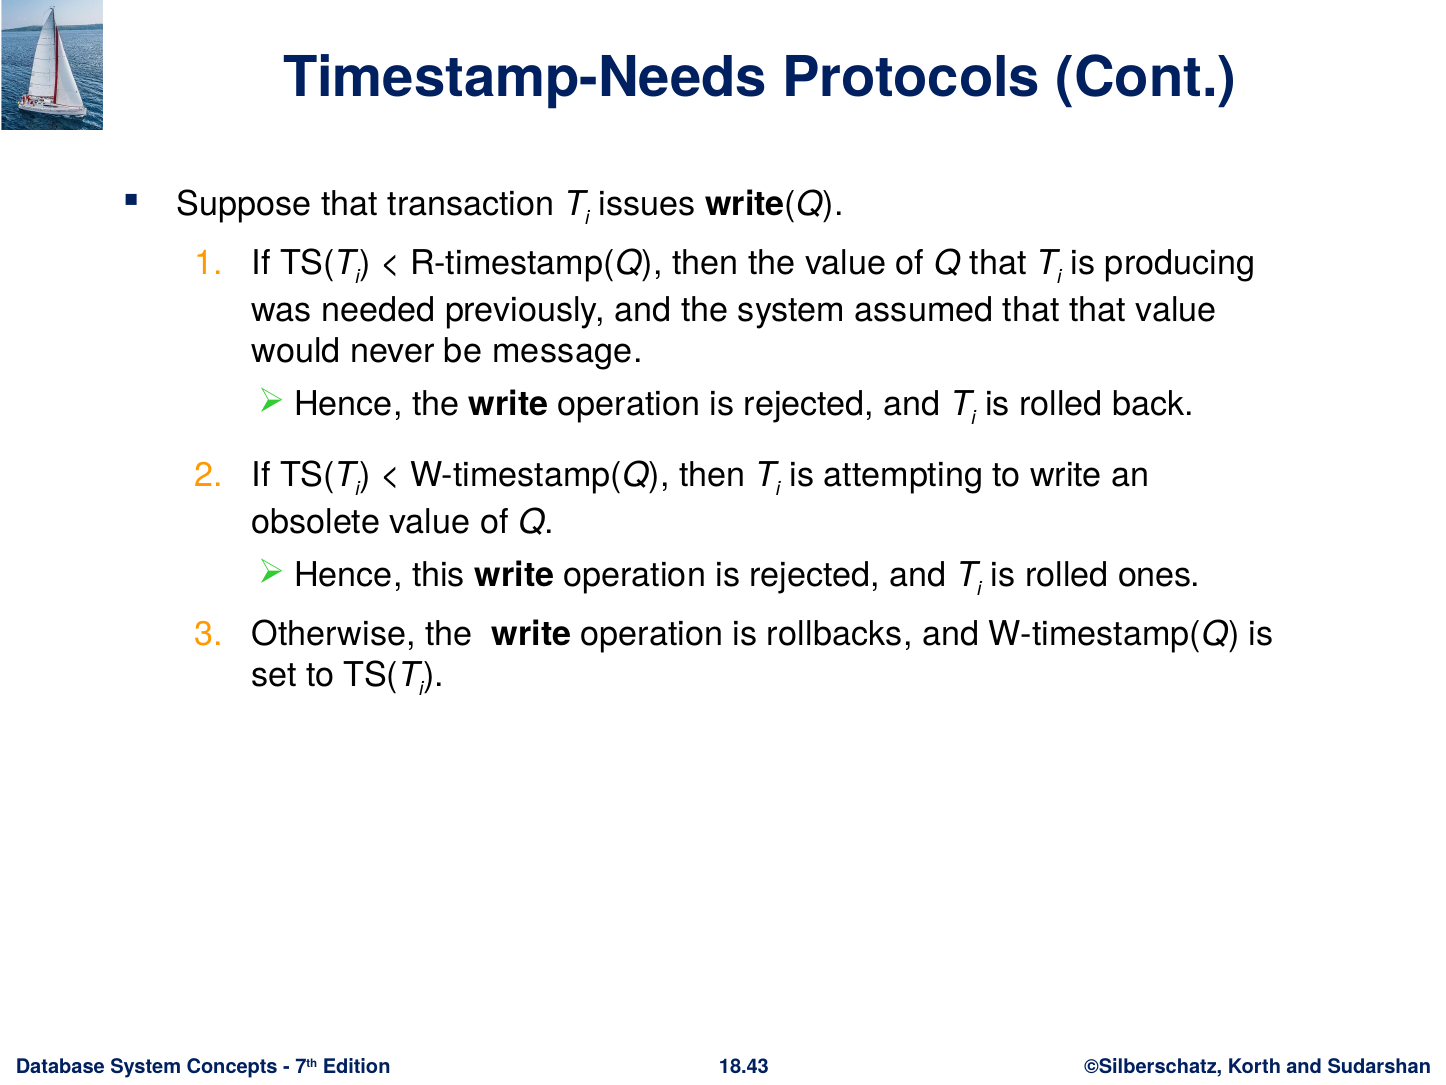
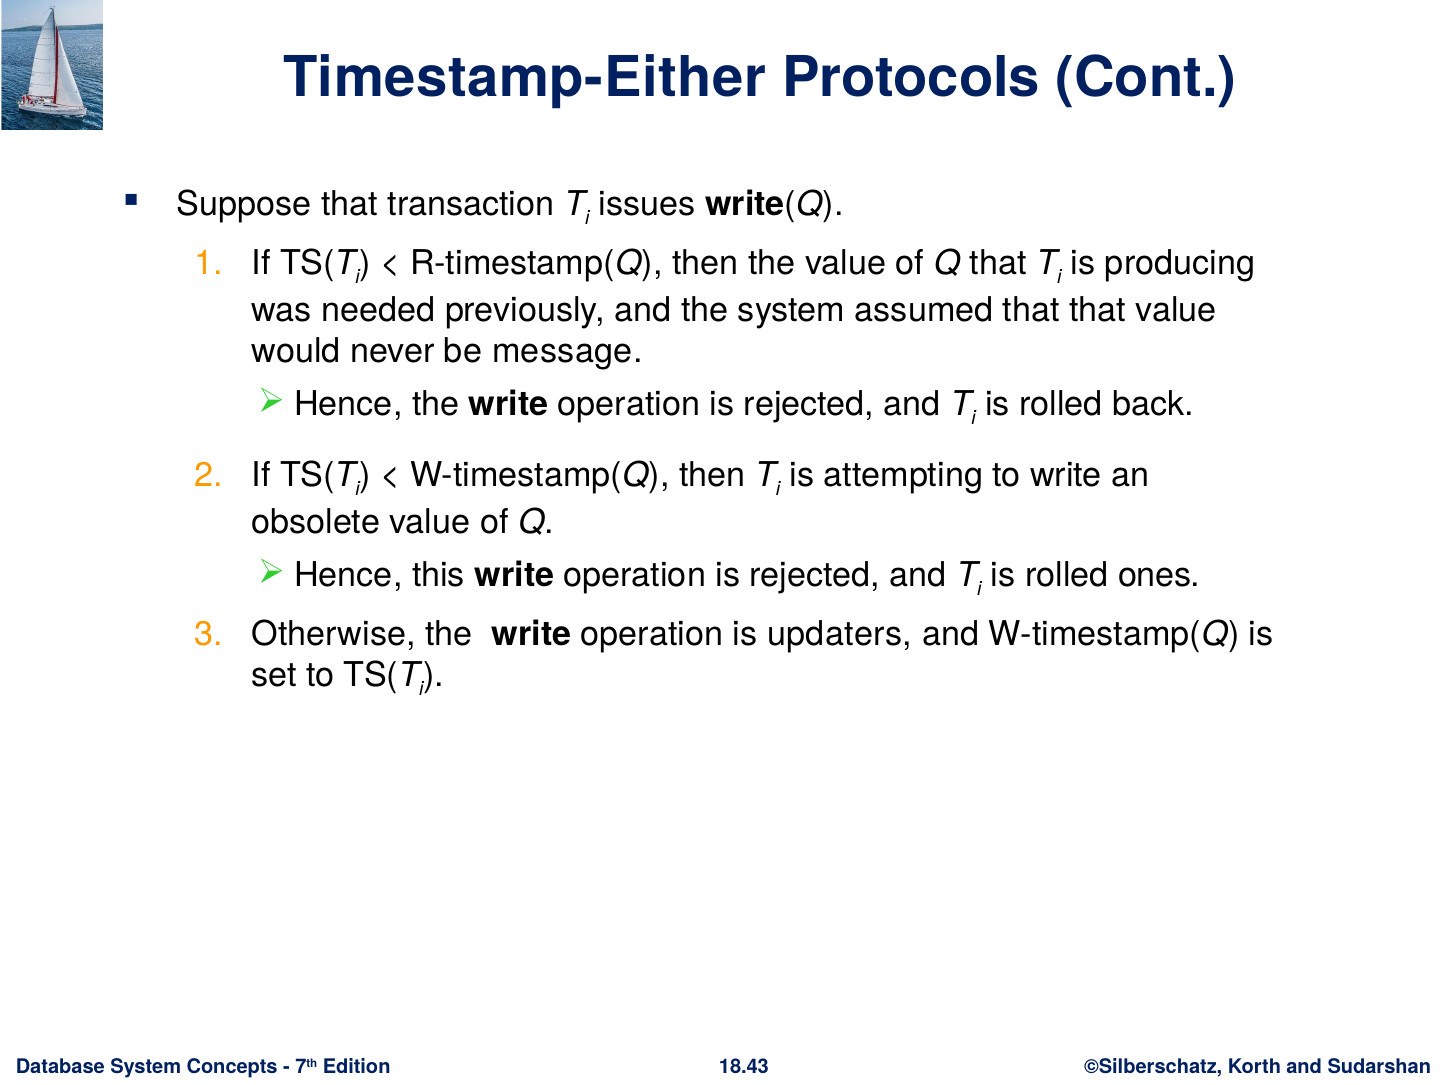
Timestamp-Needs: Timestamp-Needs -> Timestamp-Either (525, 78)
rollbacks: rollbacks -> updaters (840, 634)
